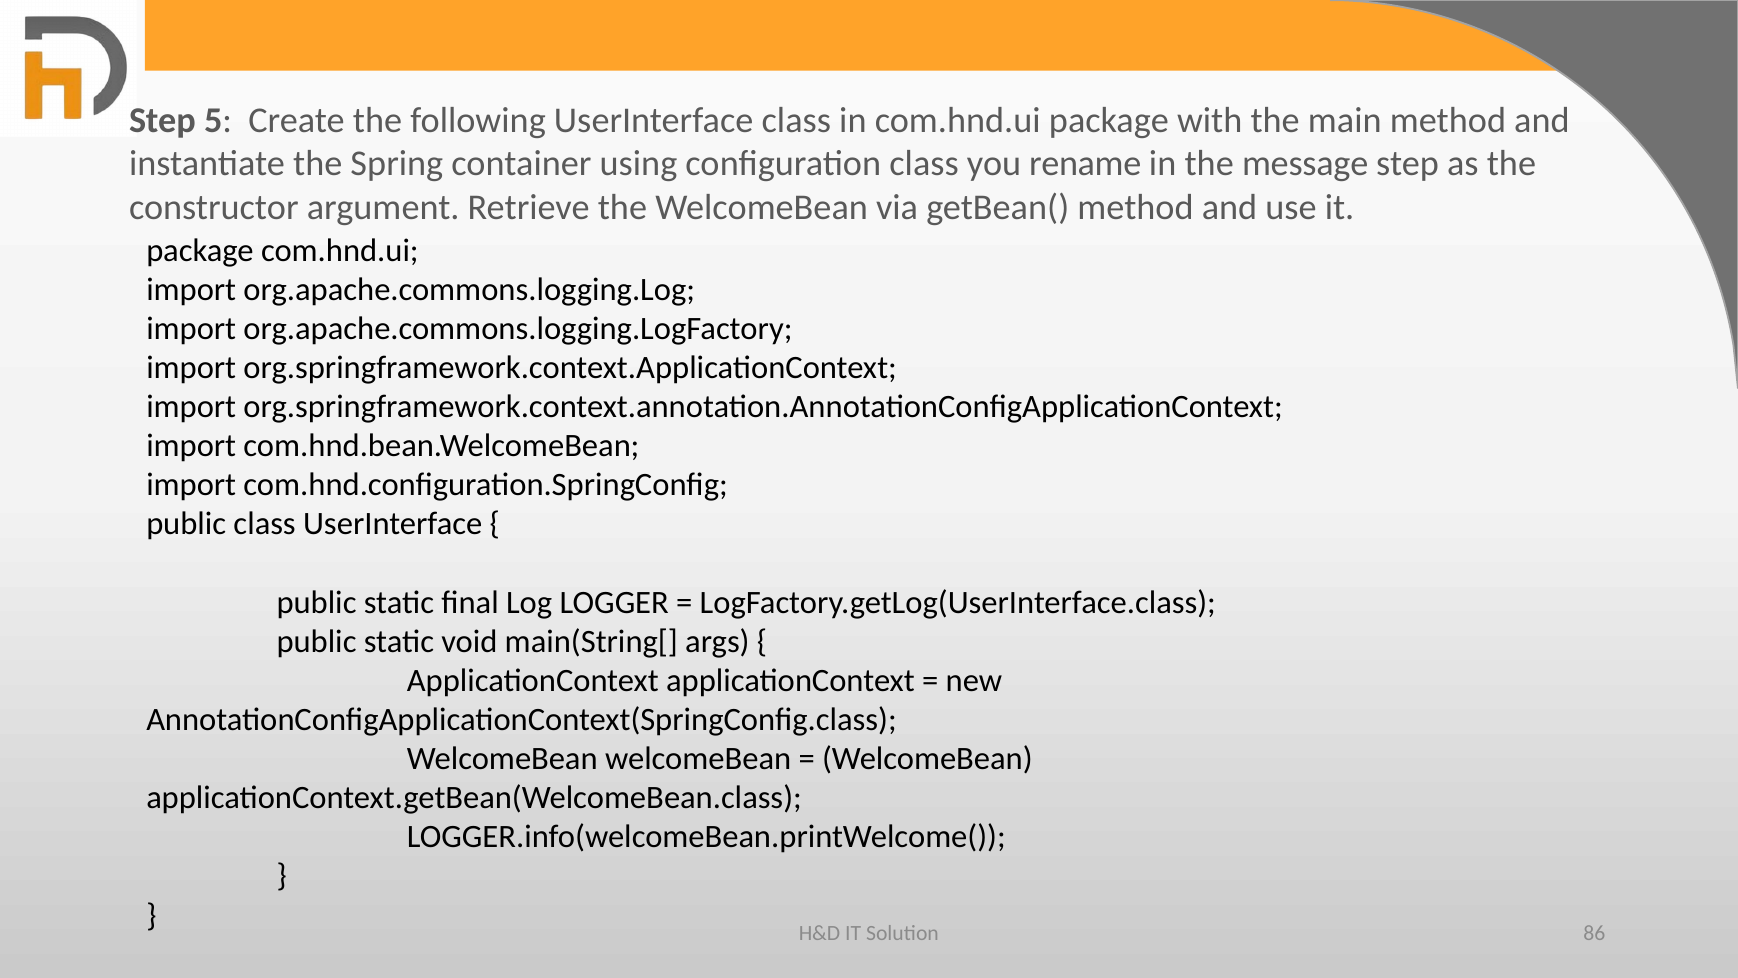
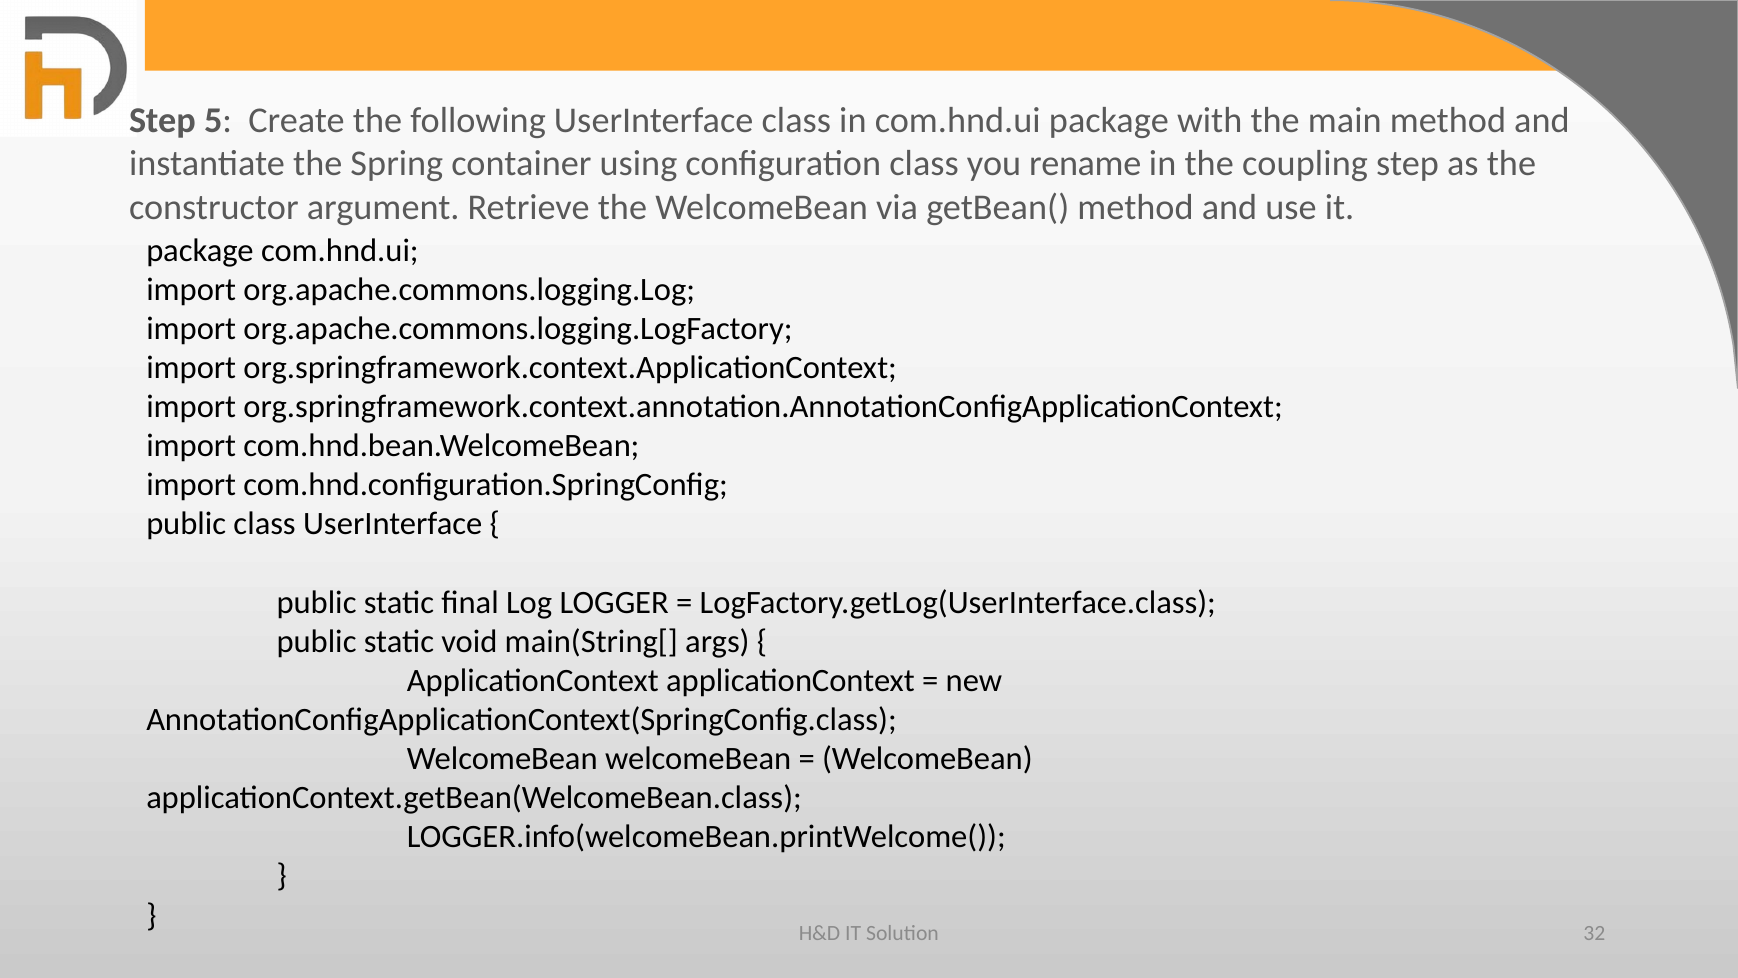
message: message -> coupling (1305, 164)
86: 86 -> 32 (1594, 933)
